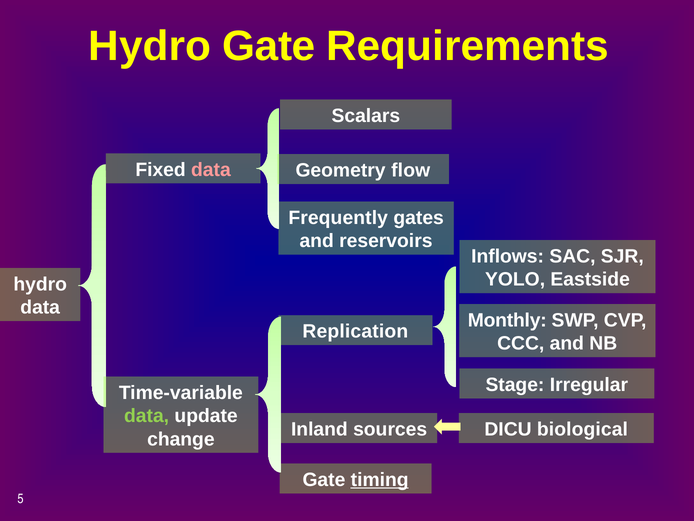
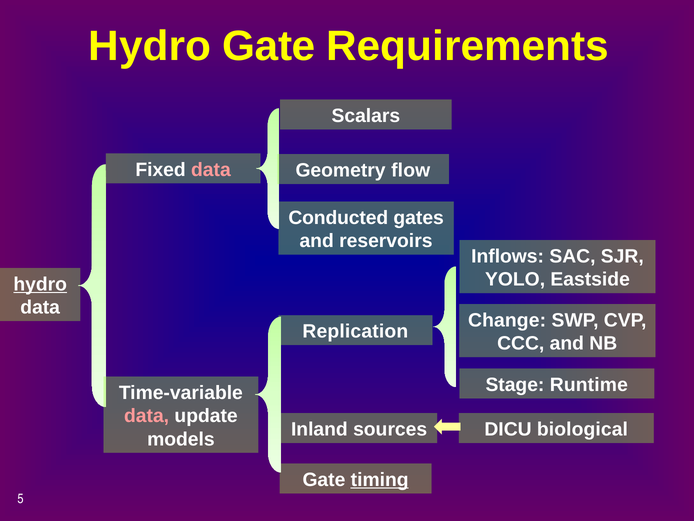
Frequently: Frequently -> Conducted (338, 218)
hydro underline: none -> present (40, 284)
Monthly: Monthly -> Change (507, 320)
Irregular: Irregular -> Runtime (589, 384)
data colour: light green -> pink (147, 416)
change: change -> models (181, 439)
